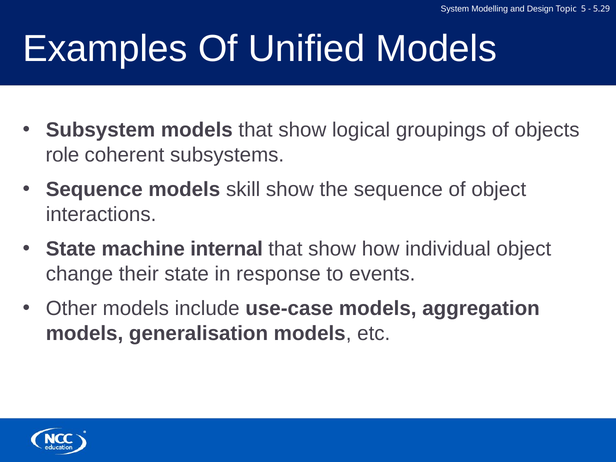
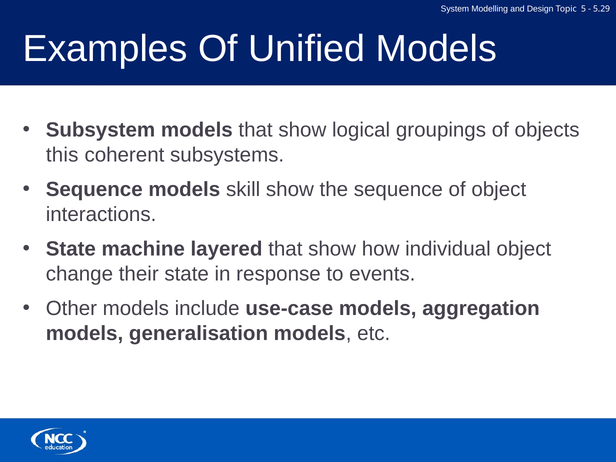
role: role -> this (62, 155)
internal: internal -> layered (226, 249)
